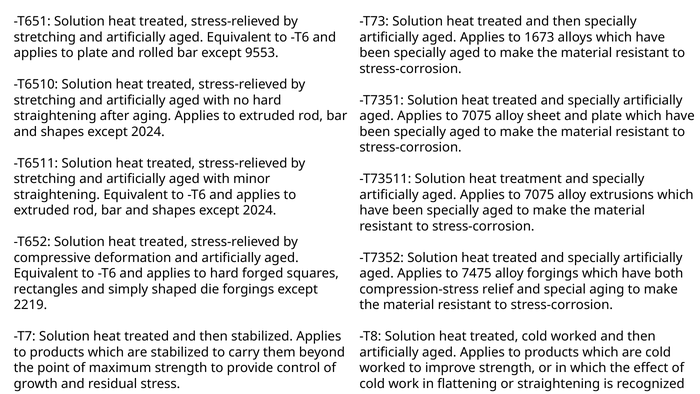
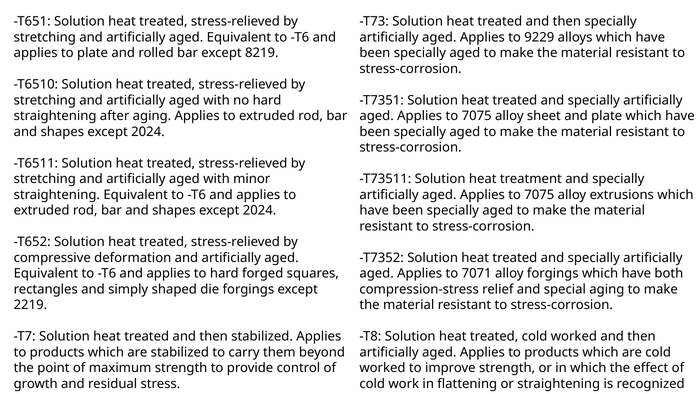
1673: 1673 -> 9229 (539, 37)
9553: 9553 -> 8219 (262, 53)
7475: 7475 -> 7071 (477, 273)
